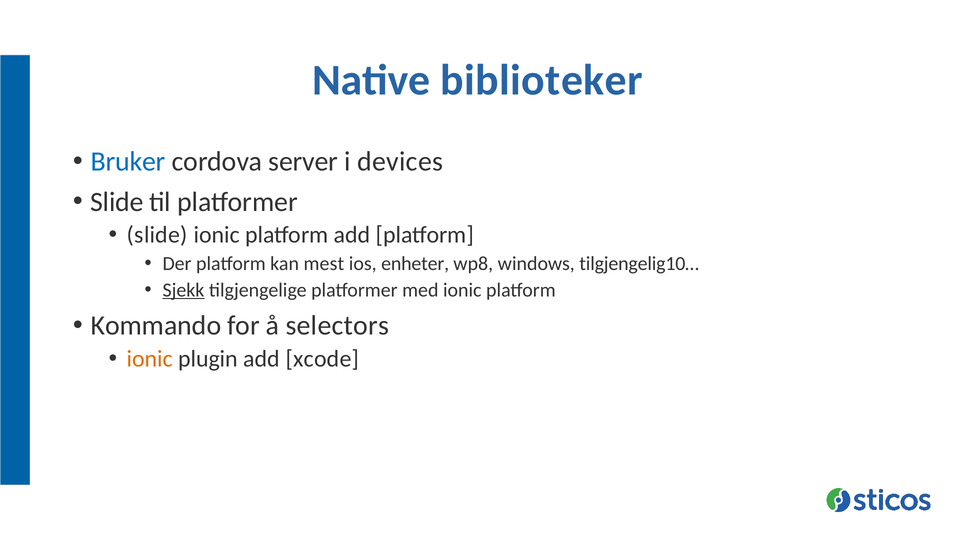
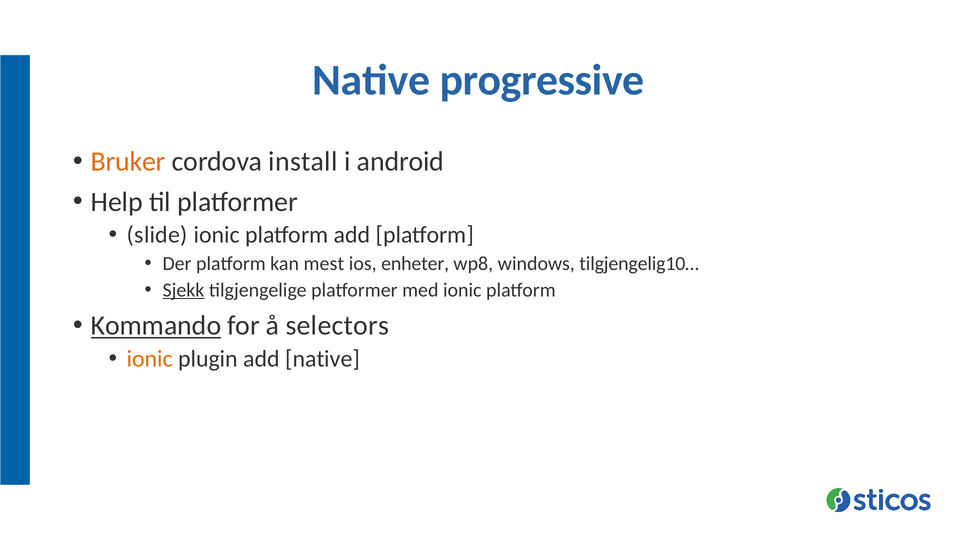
biblioteker: biblioteker -> progressive (542, 80)
Bruker colour: blue -> orange (128, 162)
server: server -> install (303, 162)
devices: devices -> android (400, 162)
Slide: Slide -> Help (117, 202)
Kommando underline: none -> present (156, 326)
add xcode: xcode -> native (323, 358)
